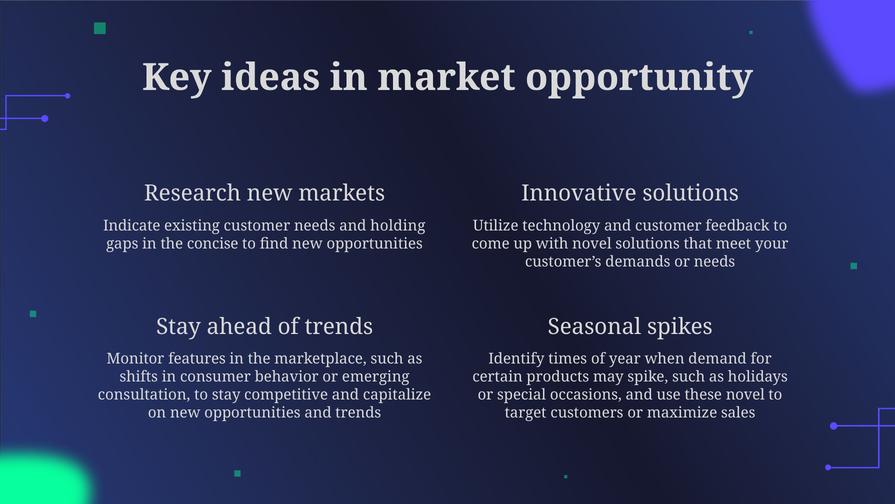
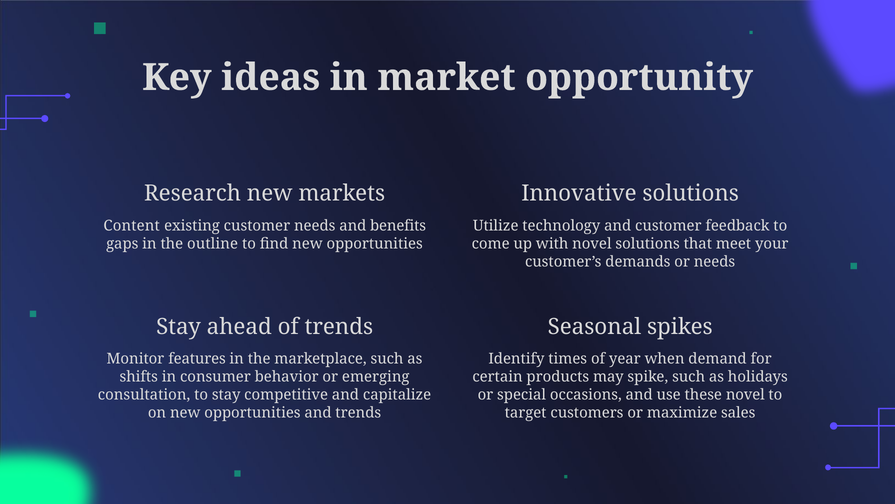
Indicate: Indicate -> Content (132, 226)
holding: holding -> benefits (398, 226)
concise: concise -> outline (213, 243)
